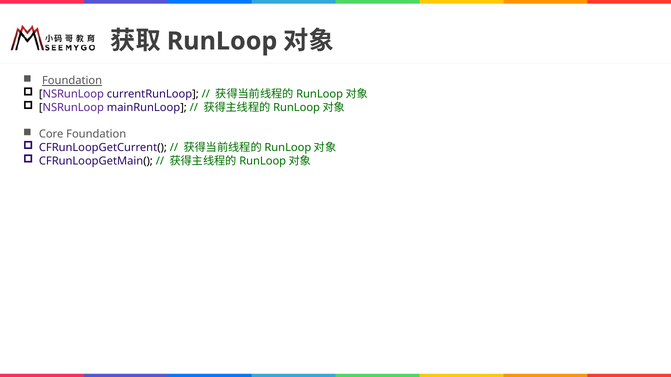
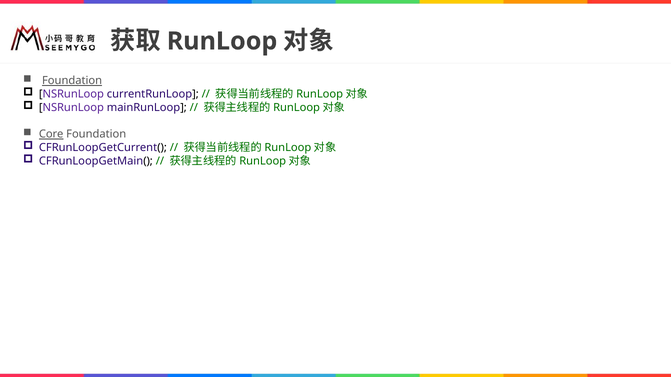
Core underline: none -> present (51, 134)
